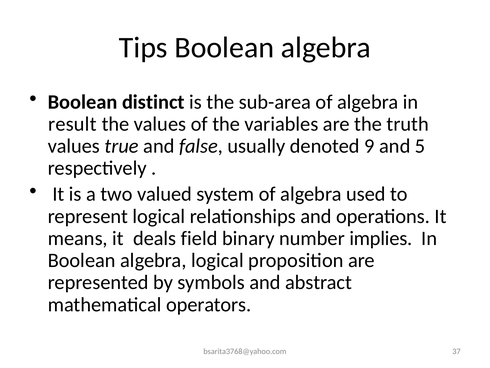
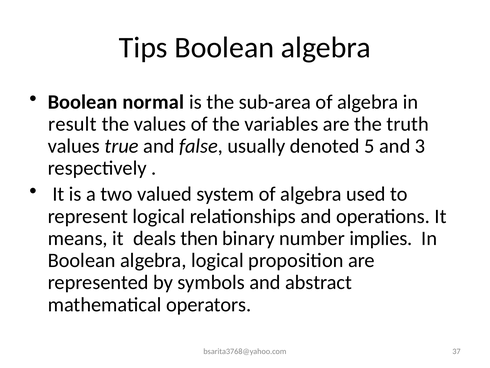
distinct: distinct -> normal (153, 102)
9: 9 -> 5 (369, 146)
5: 5 -> 3 (420, 146)
field: field -> then (199, 238)
